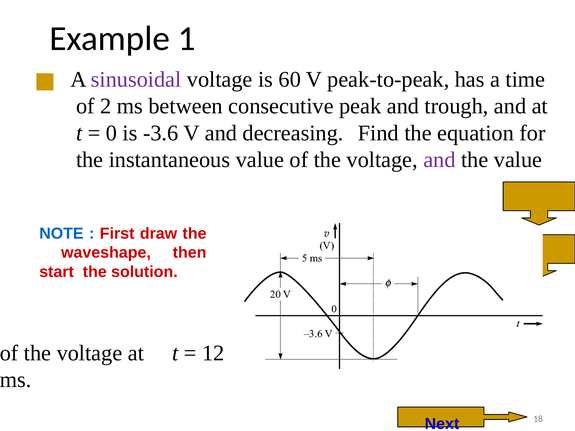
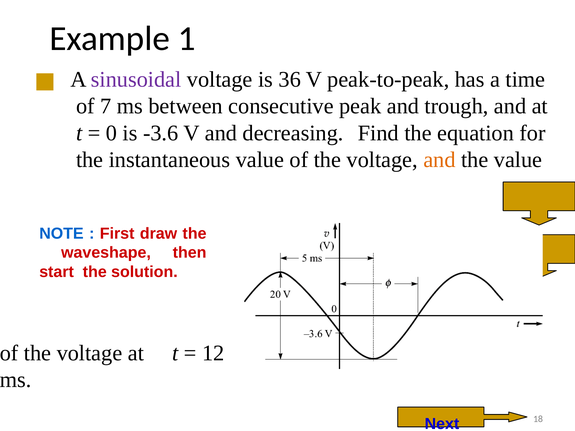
60: 60 -> 36 (290, 79)
2: 2 -> 7 (106, 106)
and colour: purple -> orange (439, 160)
